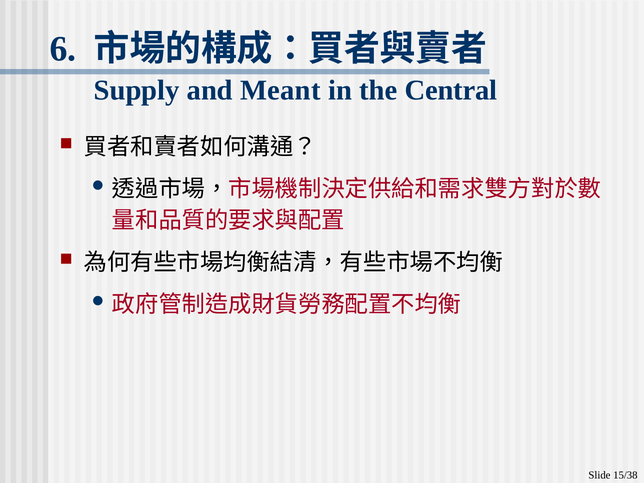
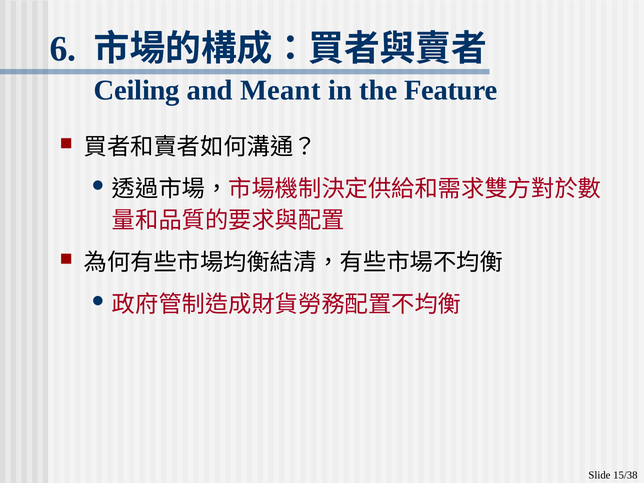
Supply: Supply -> Ceiling (137, 91)
Central: Central -> Feature (451, 91)
